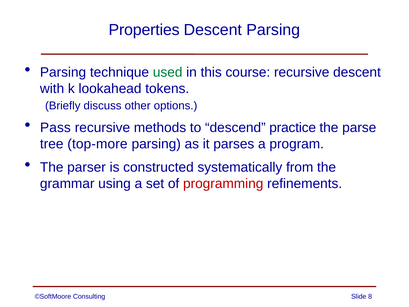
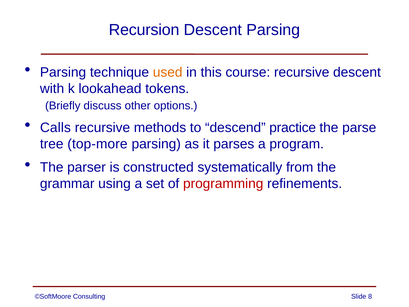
Properties: Properties -> Recursion (144, 30)
used colour: green -> orange (168, 72)
Pass: Pass -> Calls (55, 128)
